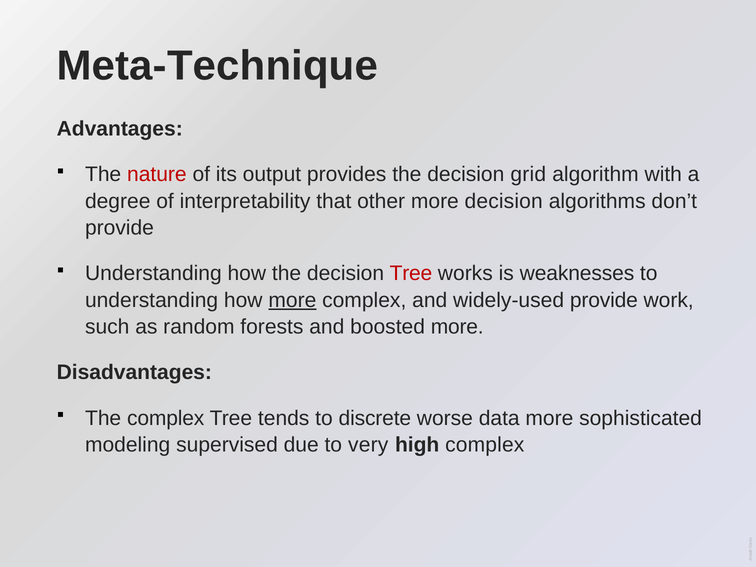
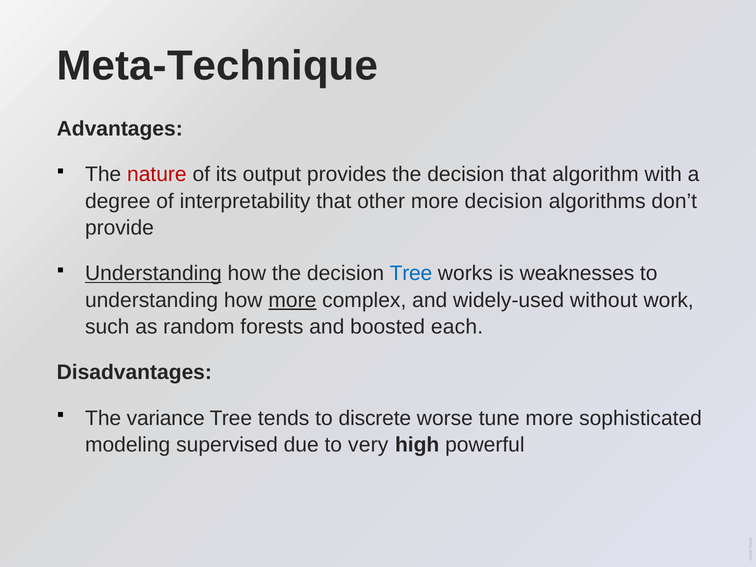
decision grid: grid -> that (528, 175)
Understanding underline: none -> present (153, 274)
Tree colour: red -> blue (411, 274)
widely-used provide: provide -> without (604, 300)
boosted more: more -> each (457, 327)
The complex: complex -> variance (166, 418)
data: data -> tune (499, 418)
high complex: complex -> powerful (485, 445)
